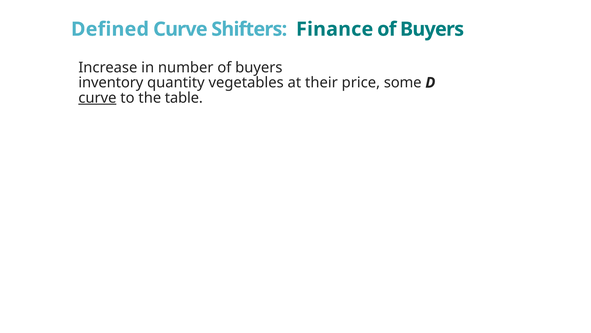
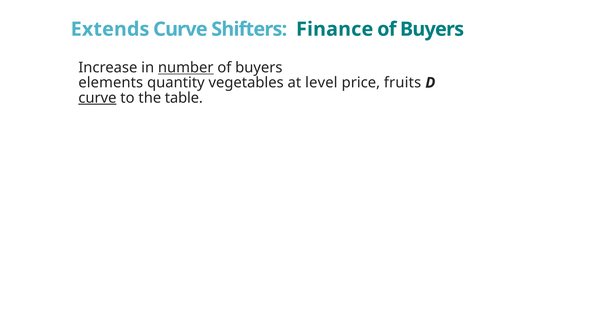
Defined: Defined -> Extends (110, 29)
number underline: none -> present (186, 68)
inventory: inventory -> elements (111, 83)
their: their -> level (321, 83)
some: some -> fruits (403, 83)
